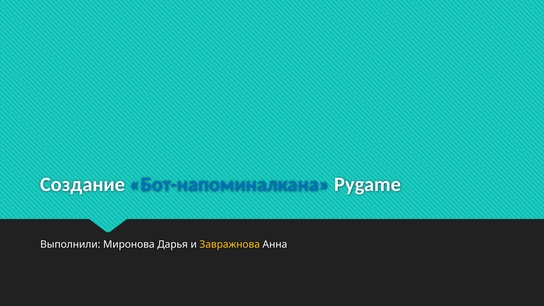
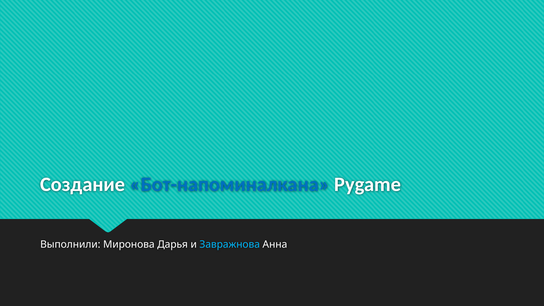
Завражнова colour: yellow -> light blue (230, 244)
